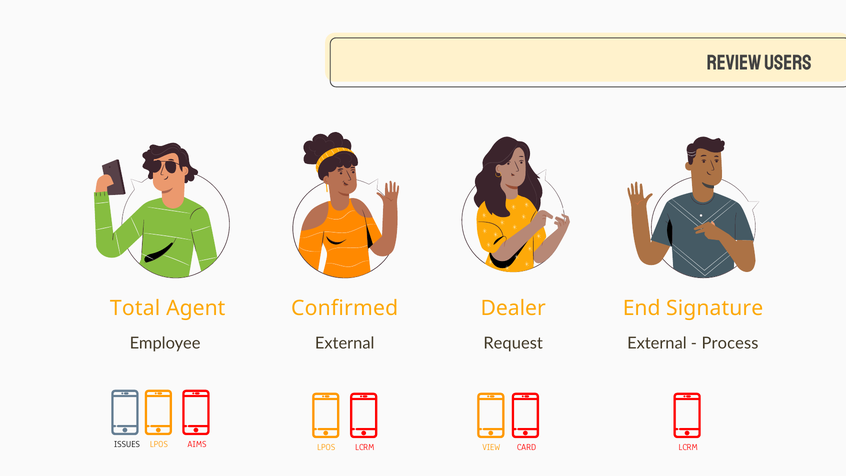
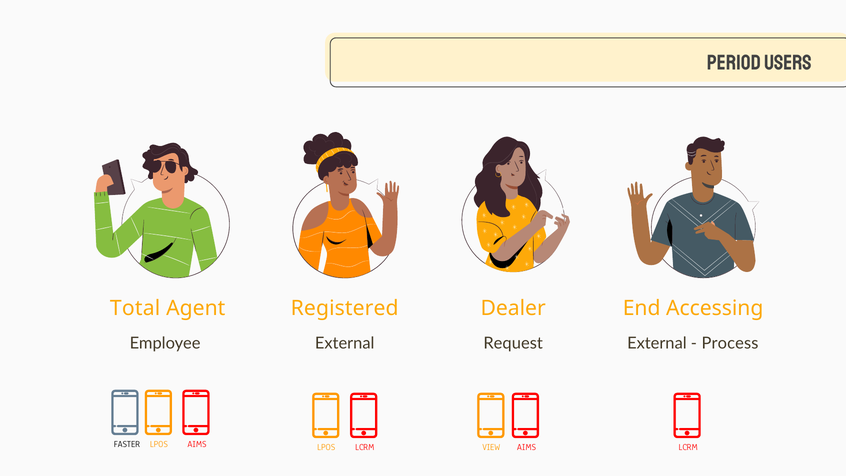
Review: Review -> Period (734, 63)
Confirmed: Confirmed -> Registered (345, 308)
Signature: Signature -> Accessing (715, 308)
ISSUES: ISSUES -> FASTER (127, 444)
CARD: CARD -> AIMS (526, 447)
